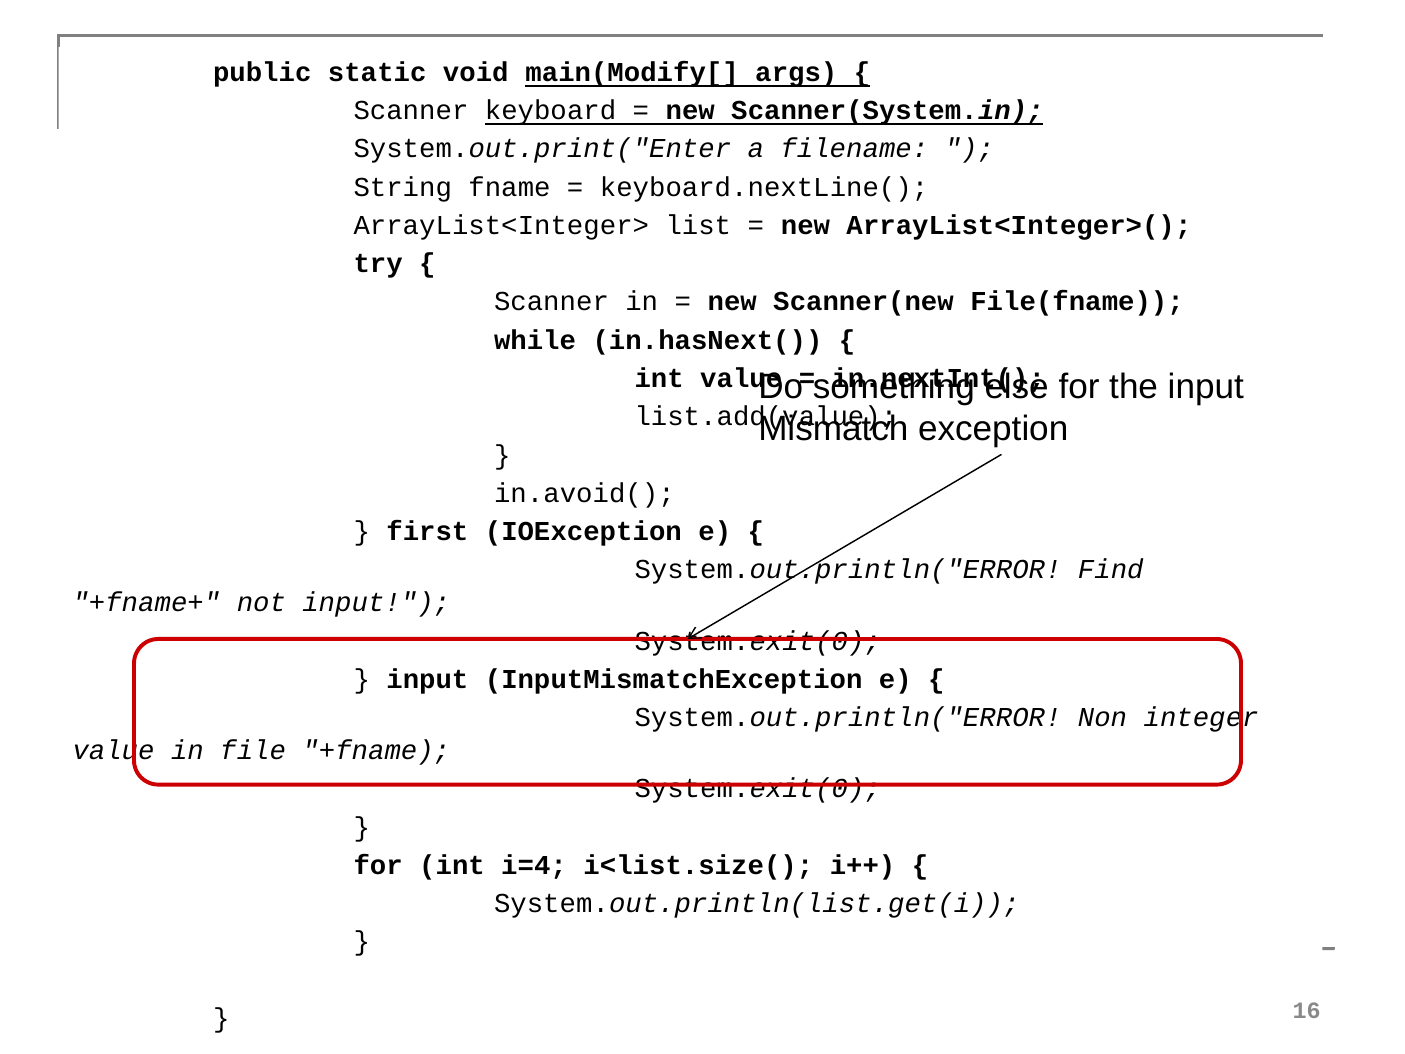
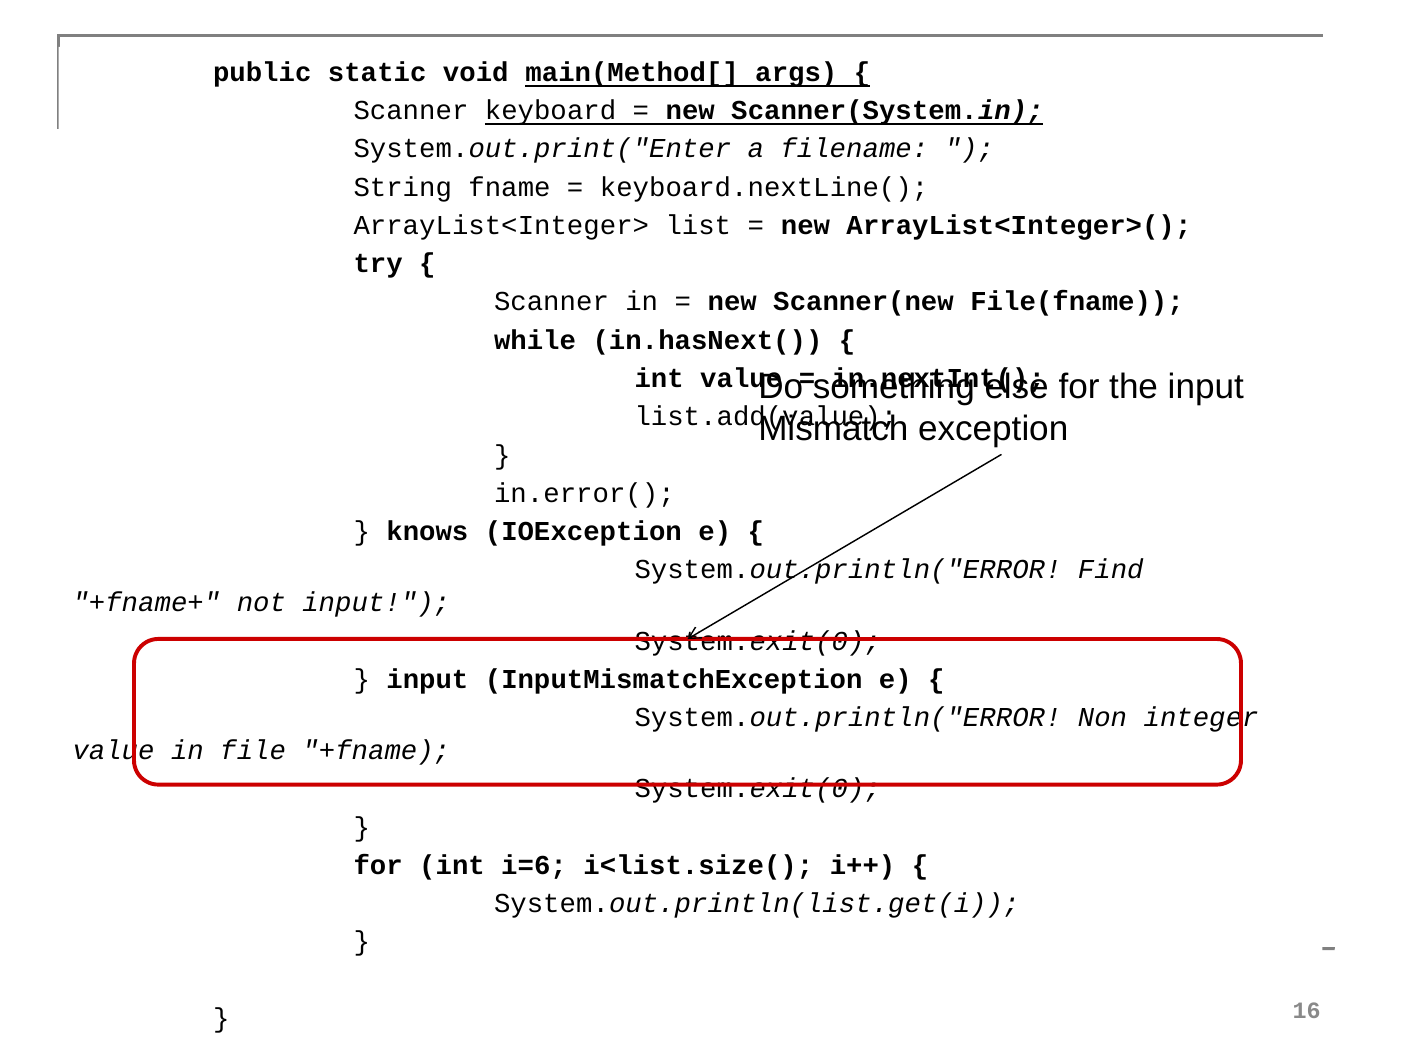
main(Modify[: main(Modify[ -> main(Method[ (632, 72)
in.avoid(: in.avoid( -> in.error( (584, 493)
first: first -> knows (427, 532)
i=4: i=4 -> i=6 (534, 865)
